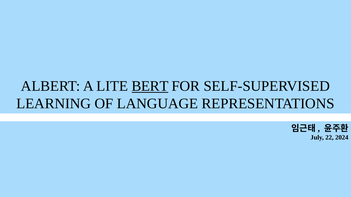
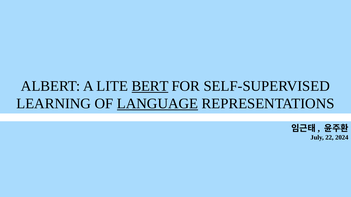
LANGUAGE underline: none -> present (158, 104)
